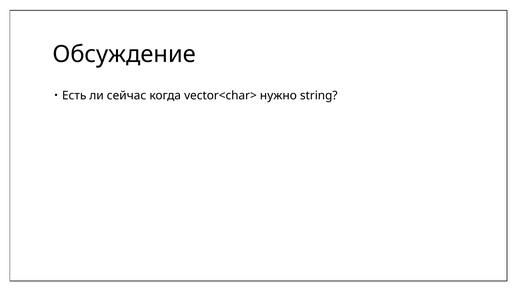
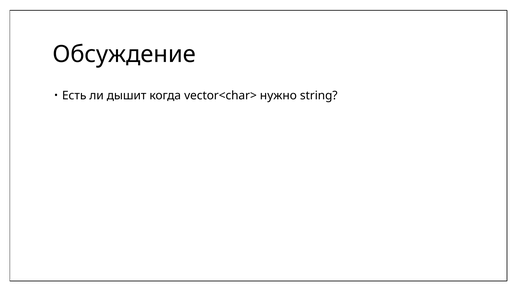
сейчас: сейчас -> дышит (127, 96)
